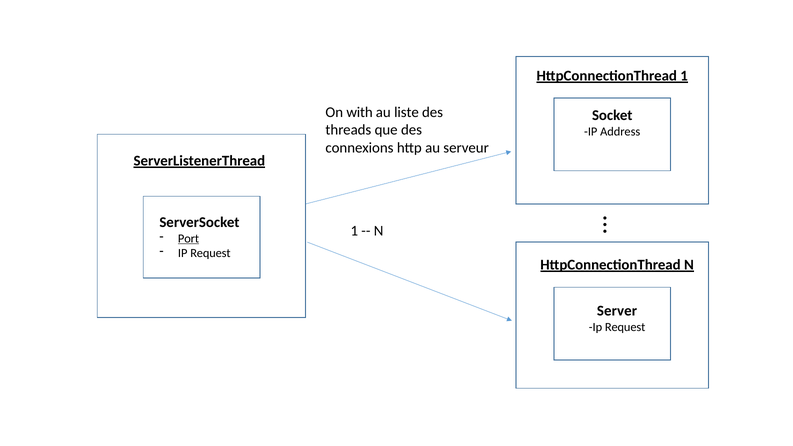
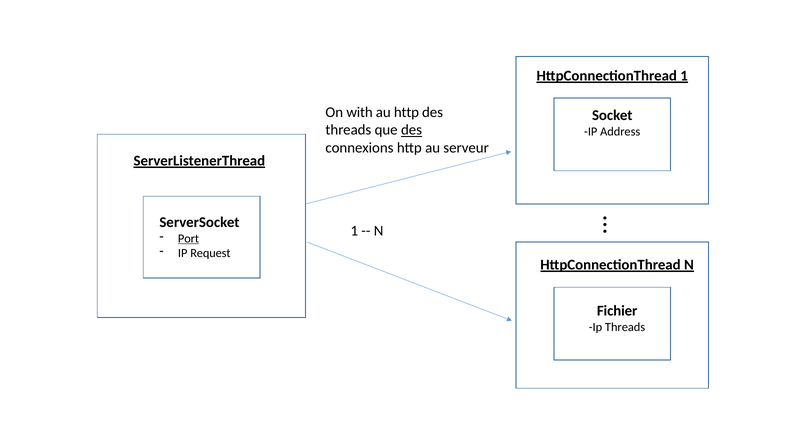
au liste: liste -> http (406, 112)
des underline: none -> present (412, 130)
Server: Server -> Fichier (617, 311)
Request: Request -> Threads (625, 327)
